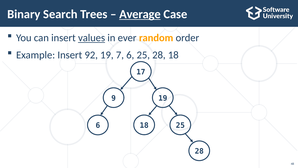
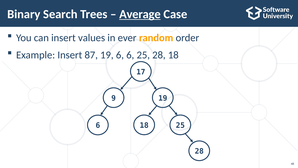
values underline: present -> none (92, 38)
92: 92 -> 87 (91, 55)
19 7: 7 -> 6 (120, 55)
